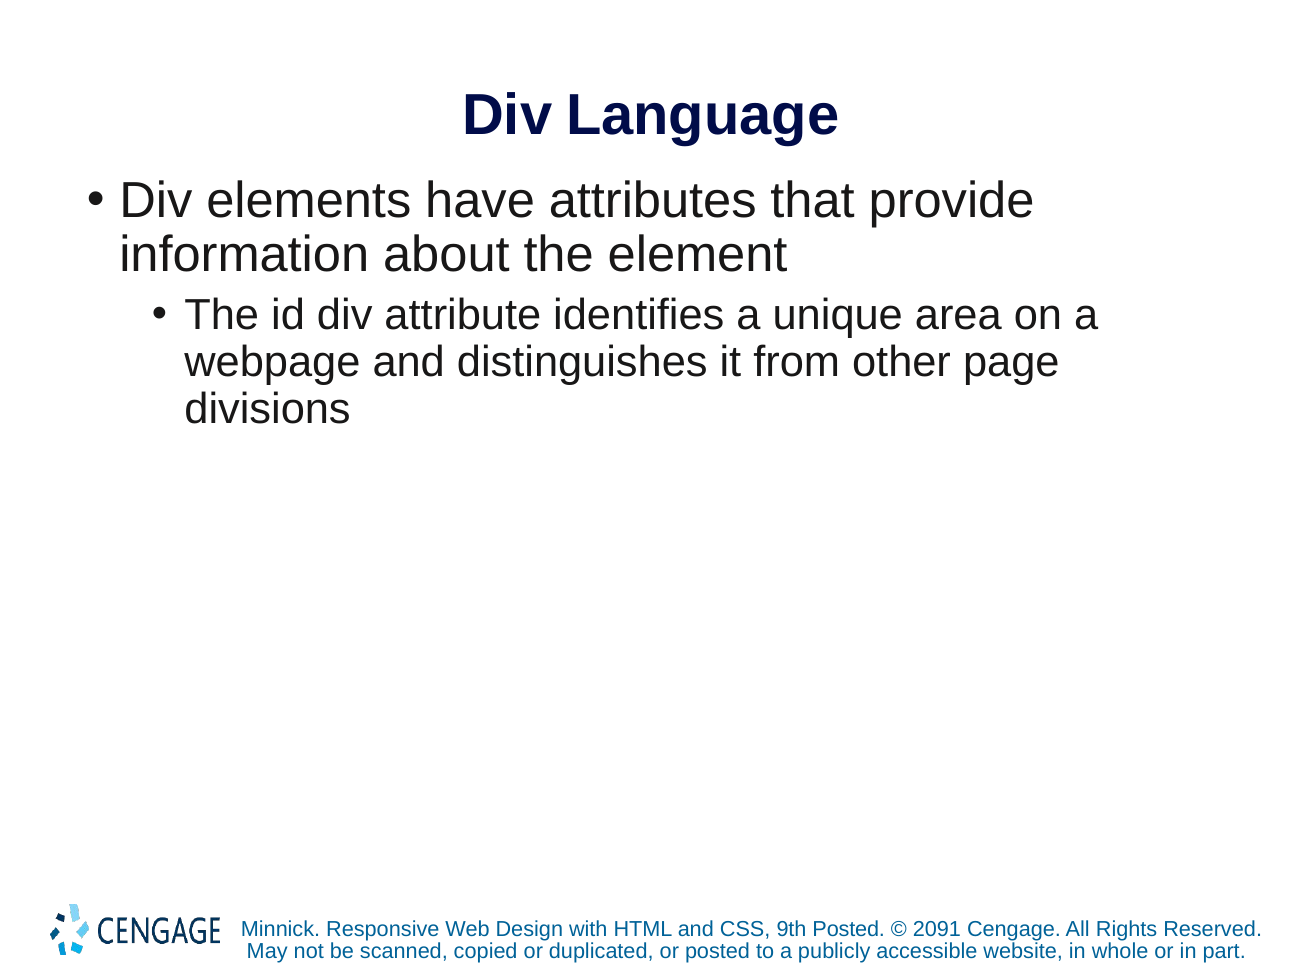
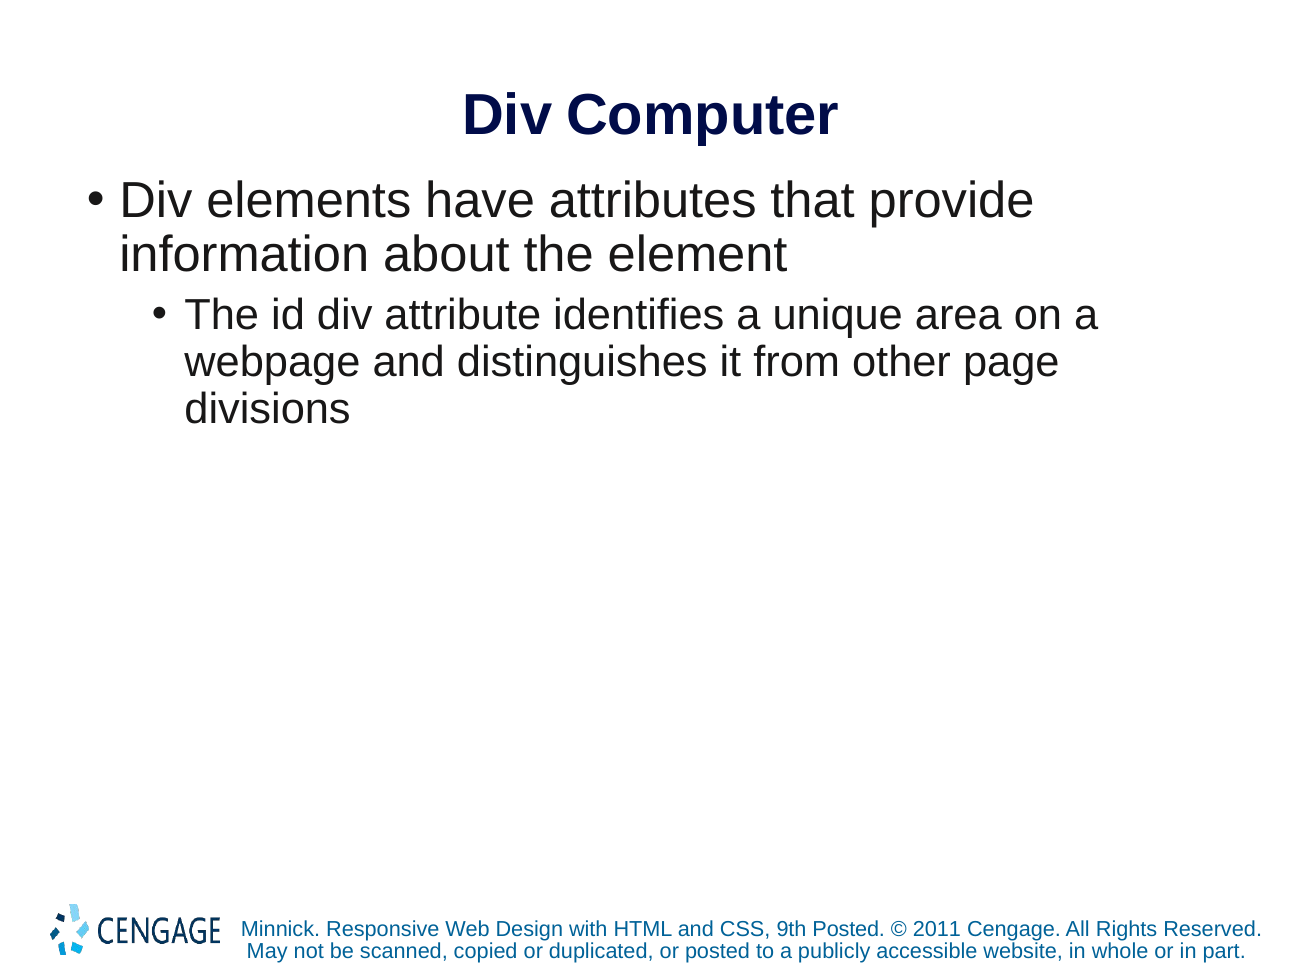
Language: Language -> Computer (703, 115)
2091: 2091 -> 2011 (937, 930)
